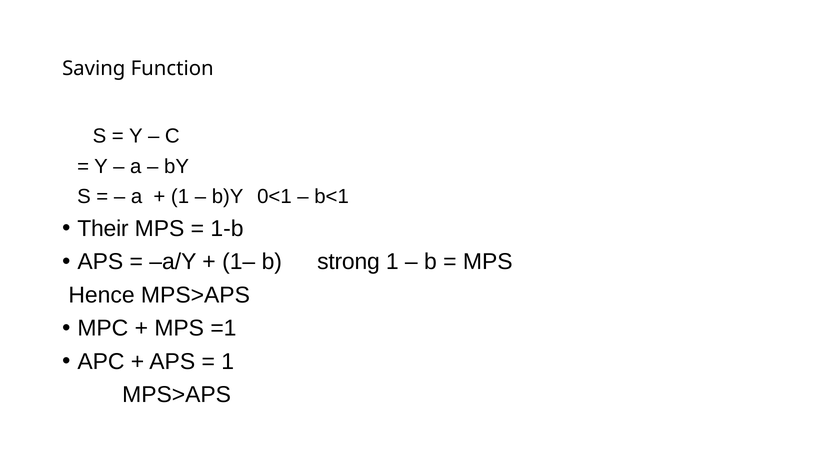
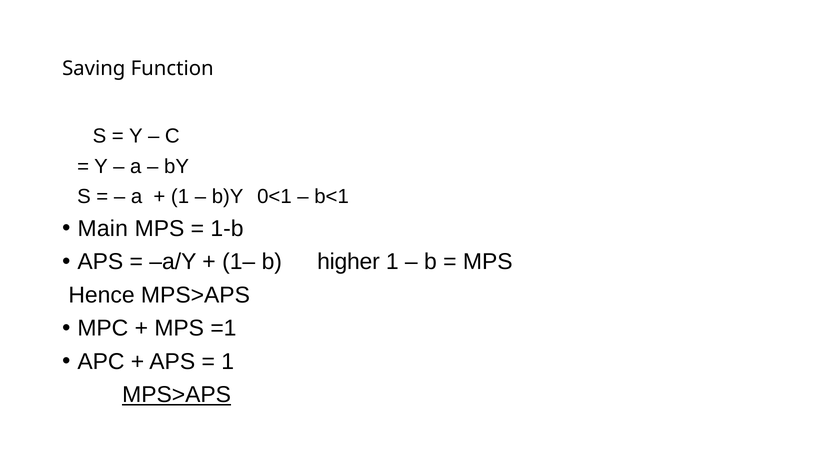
Their: Their -> Main (103, 229)
strong: strong -> higher (348, 262)
MPS>APS underline: none -> present (177, 395)
